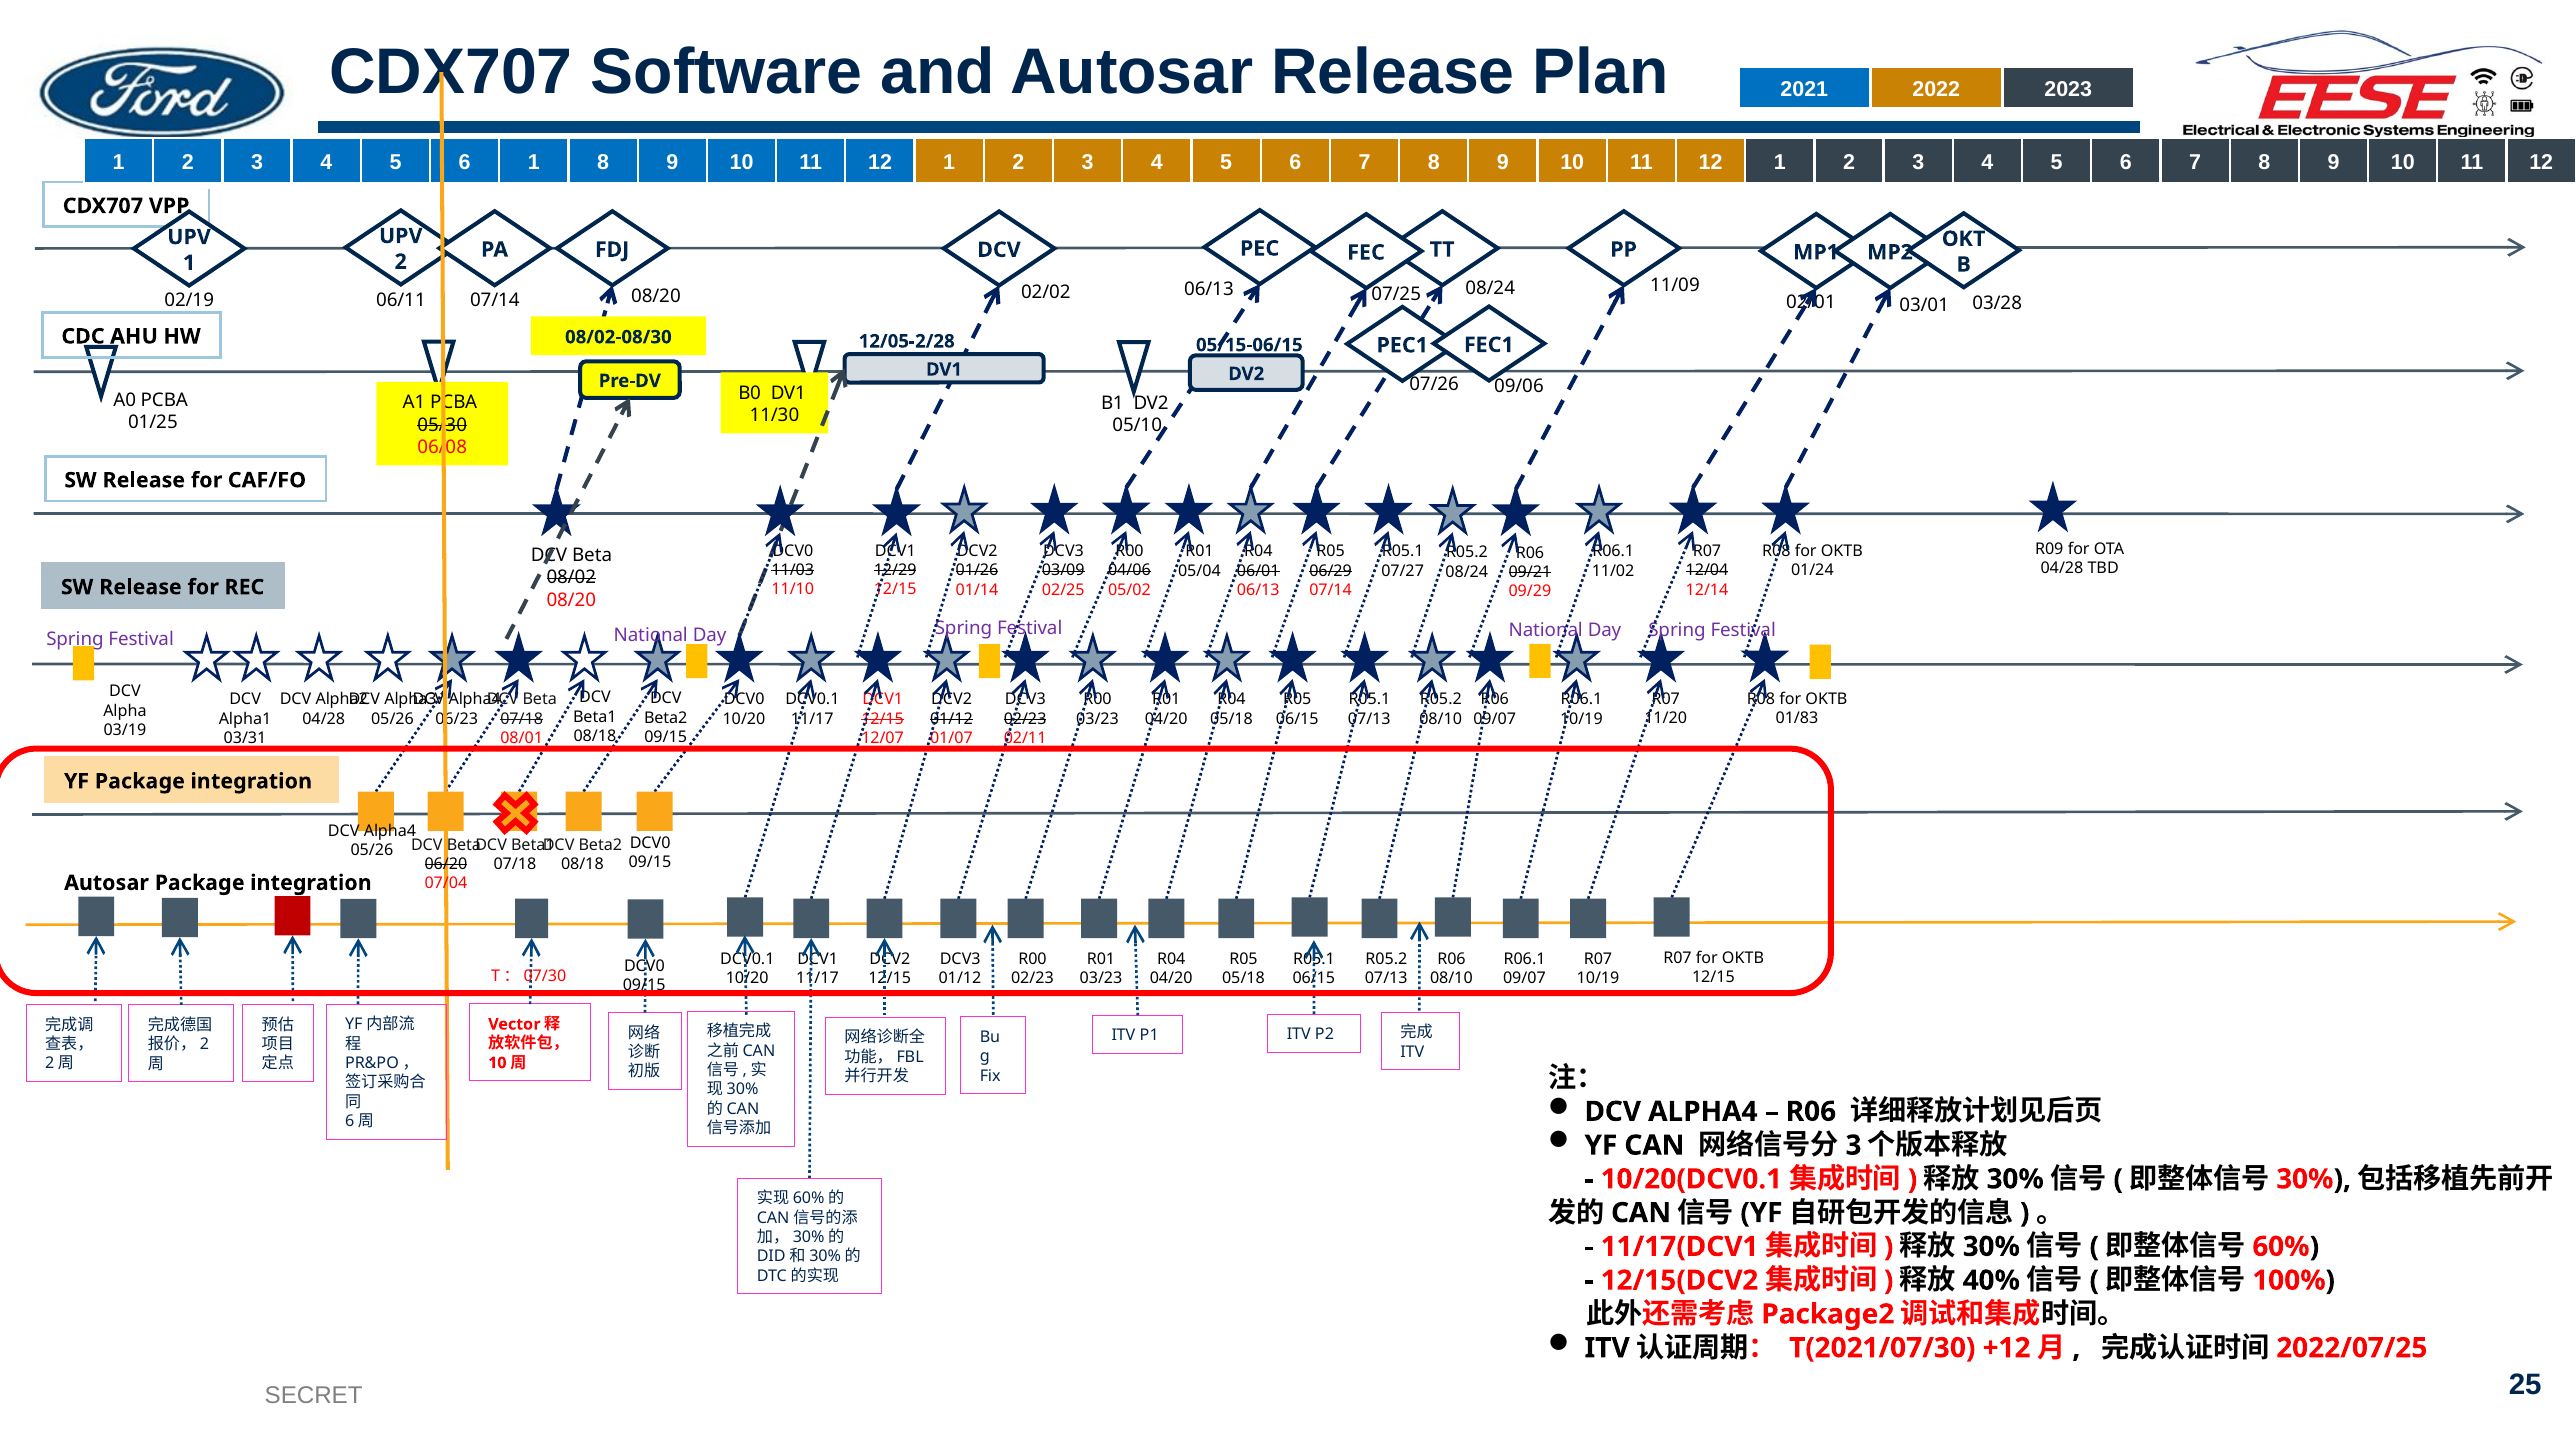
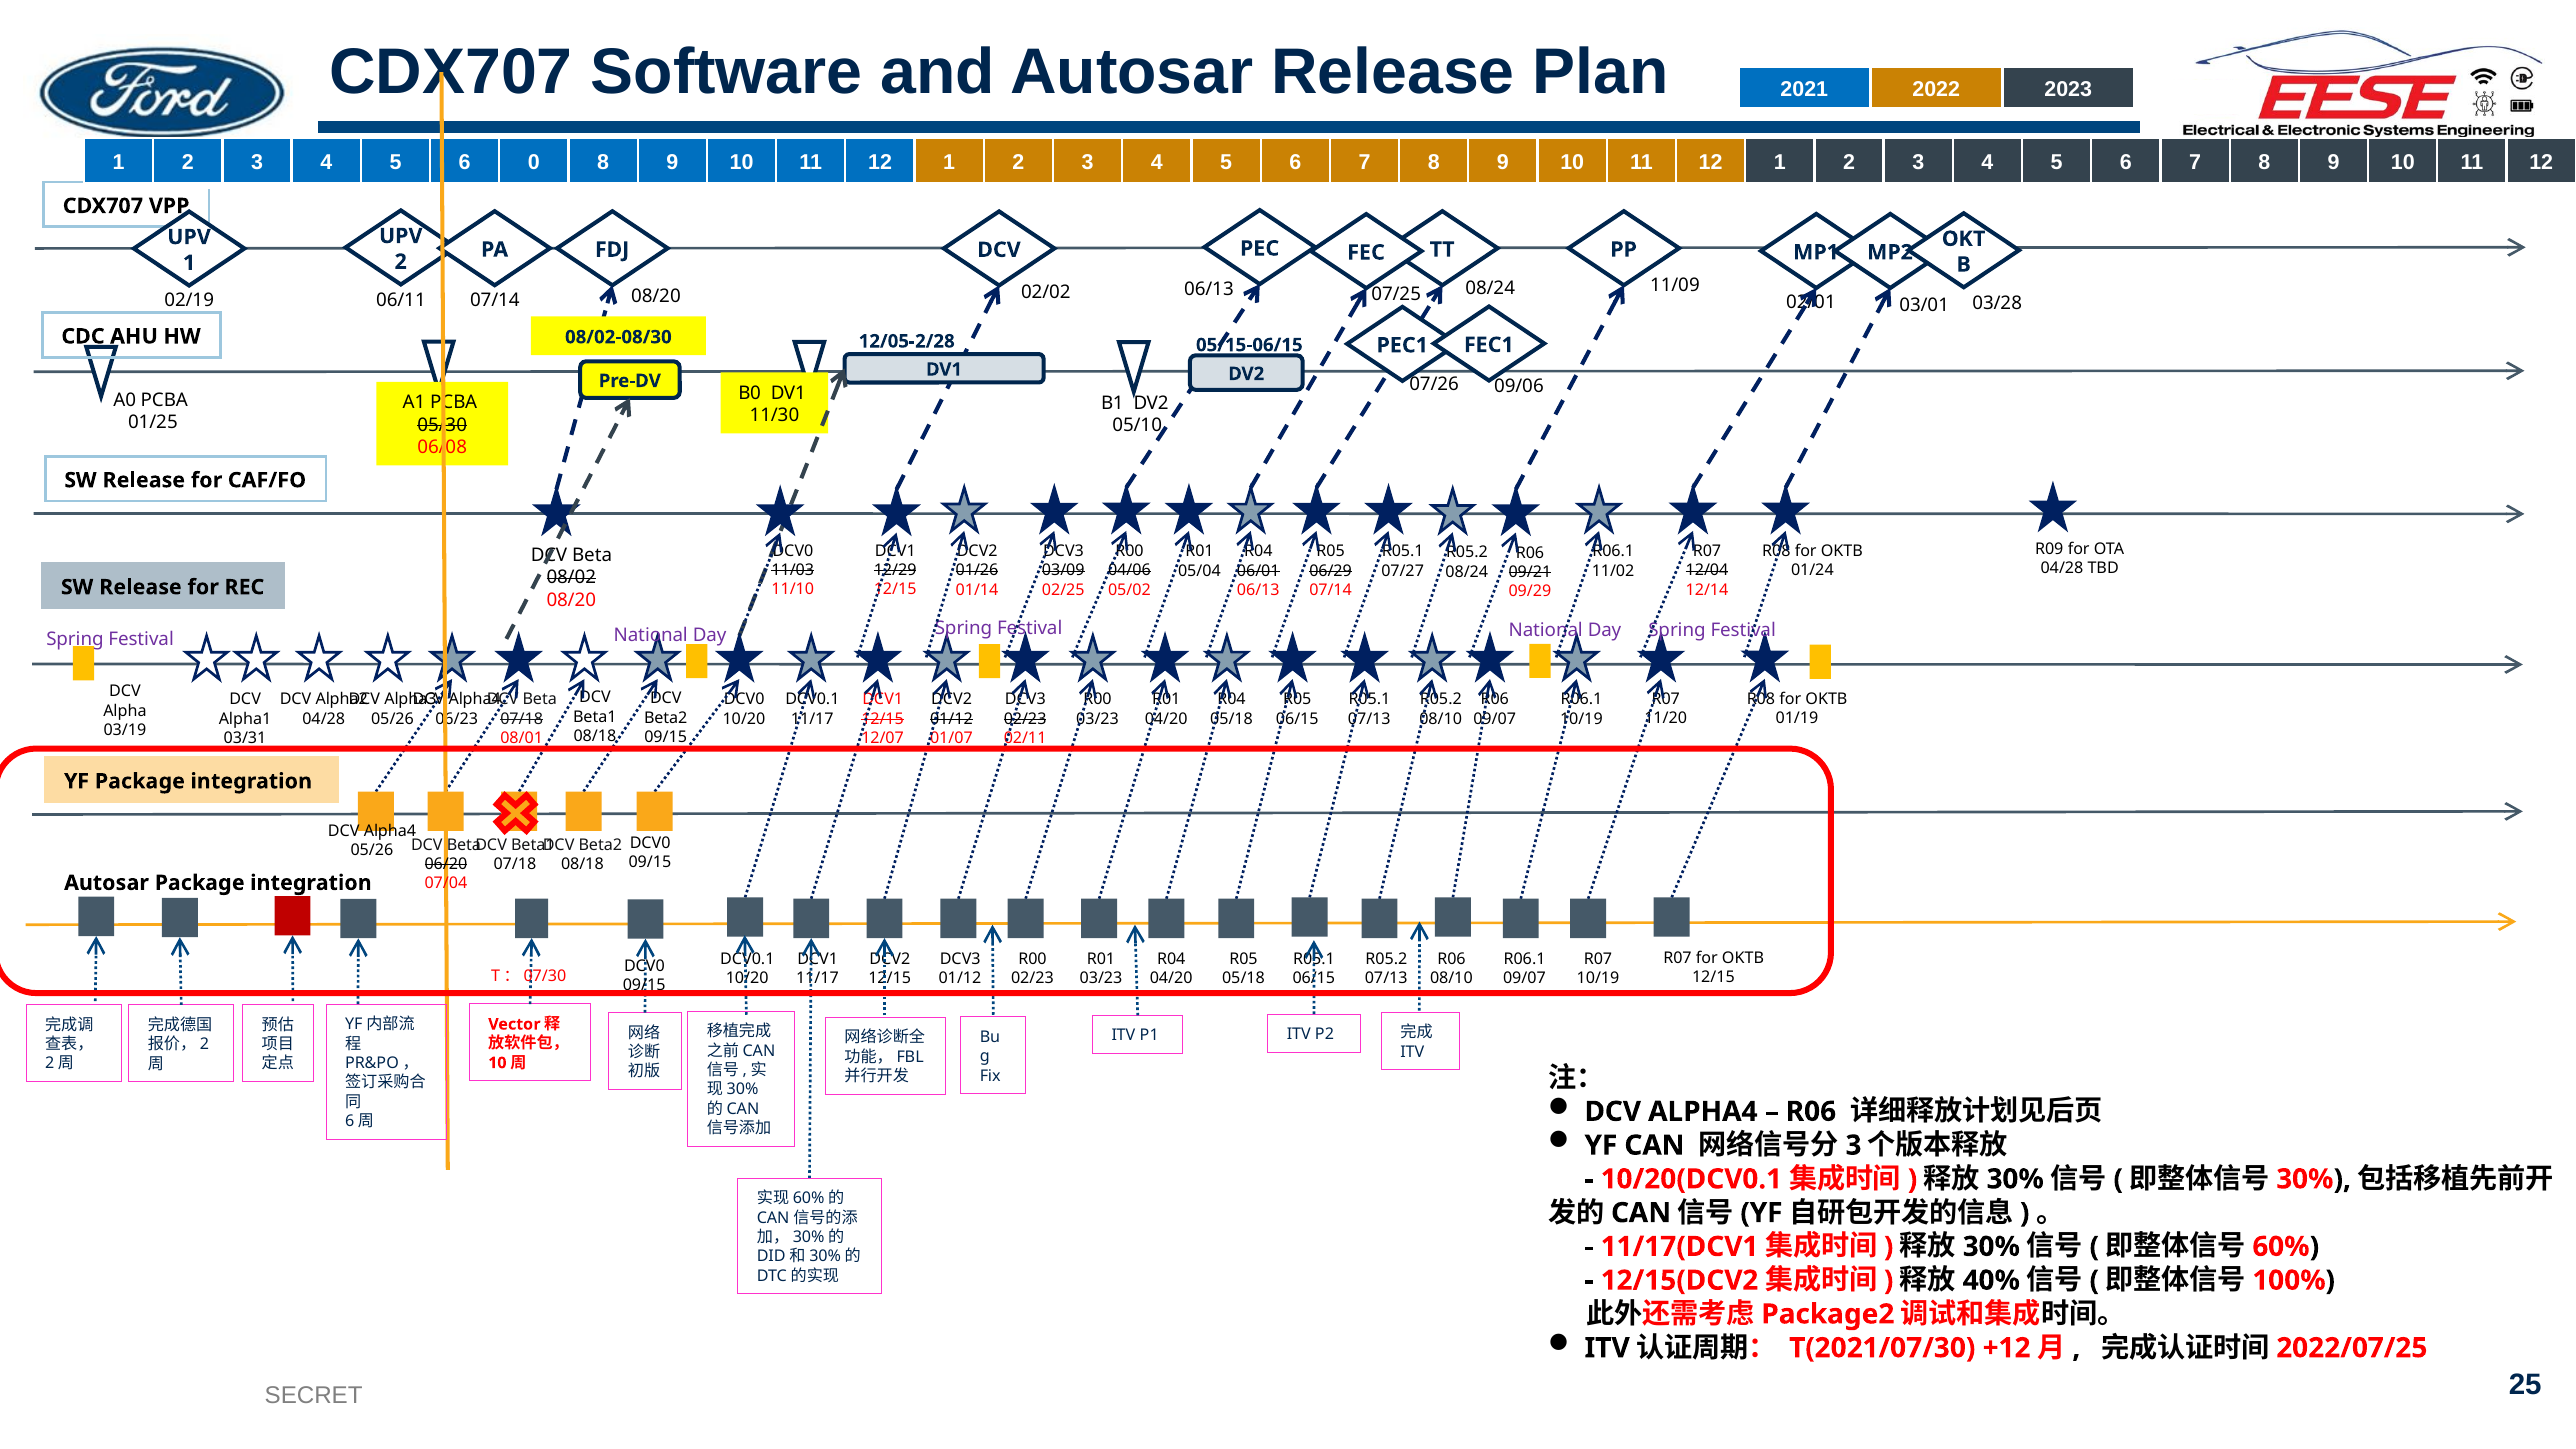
6 1: 1 -> 0 (534, 162)
01/83: 01/83 -> 01/19 (1797, 718)
